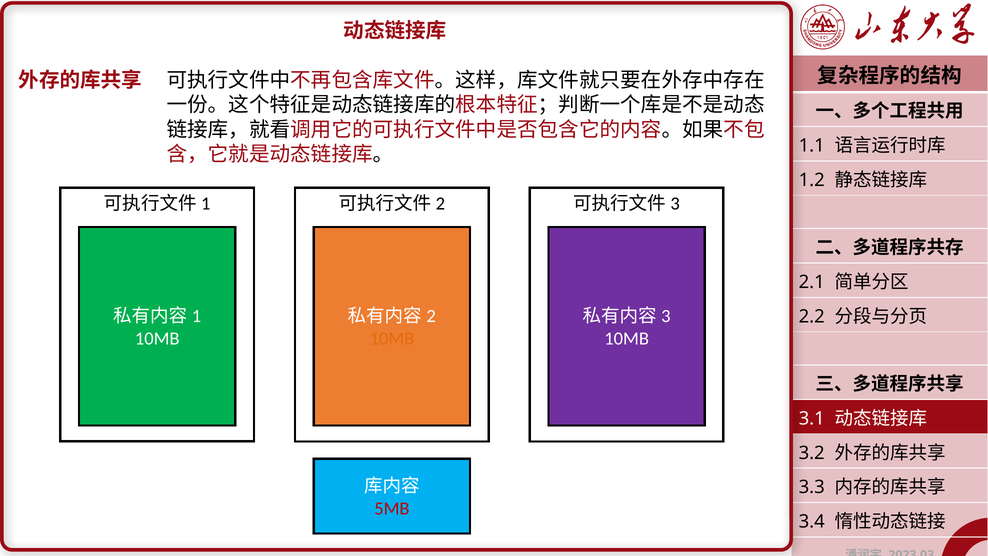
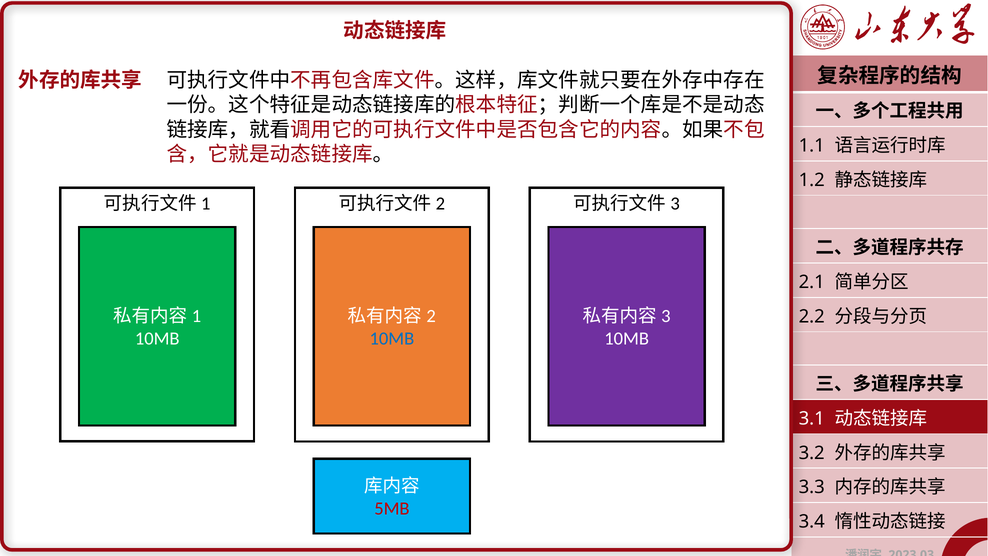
10MB colour: orange -> blue (392, 338)
